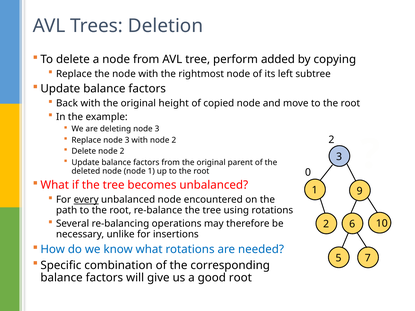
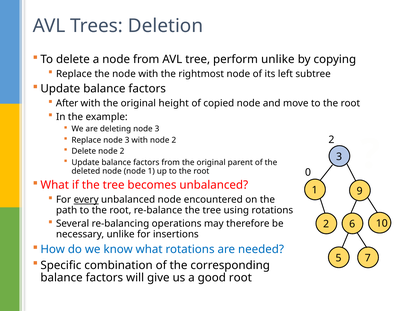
perform added: added -> unlike (278, 59)
Back: Back -> After (67, 103)
